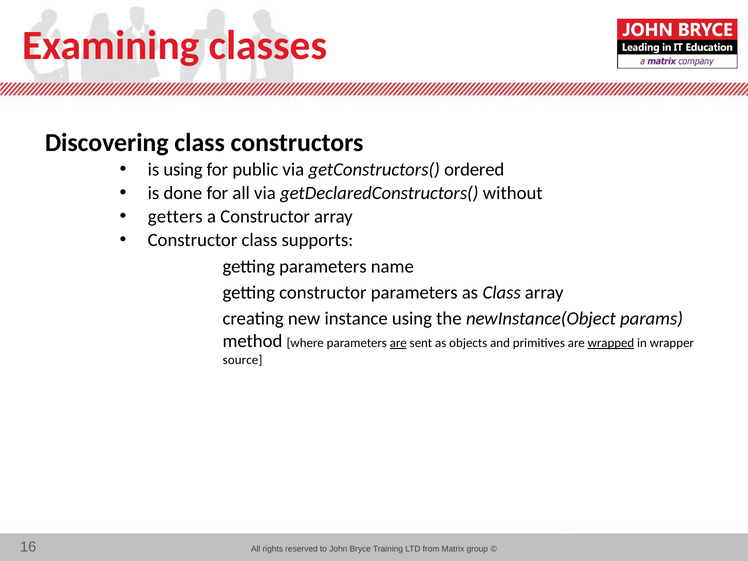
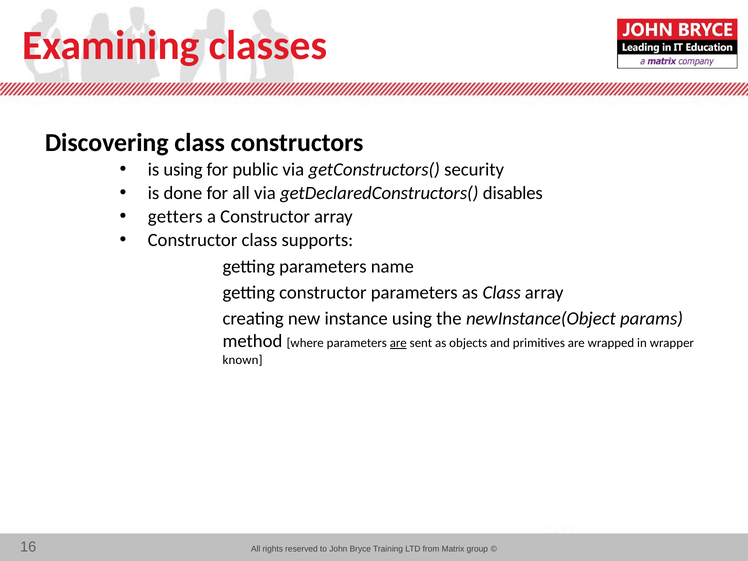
ordered: ordered -> security (474, 170)
without: without -> disables (513, 193)
wrapped underline: present -> none (611, 343)
source: source -> known (243, 360)
